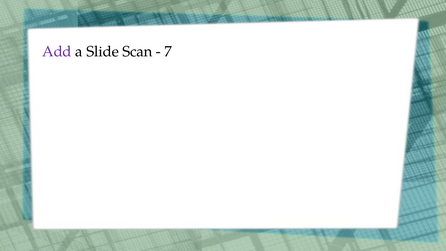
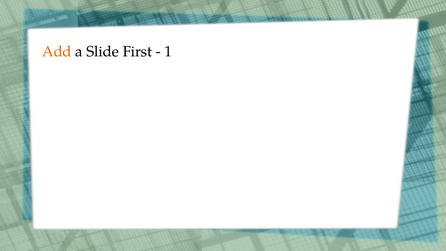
Add colour: purple -> orange (57, 52)
Scan: Scan -> First (137, 52)
7: 7 -> 1 (168, 52)
